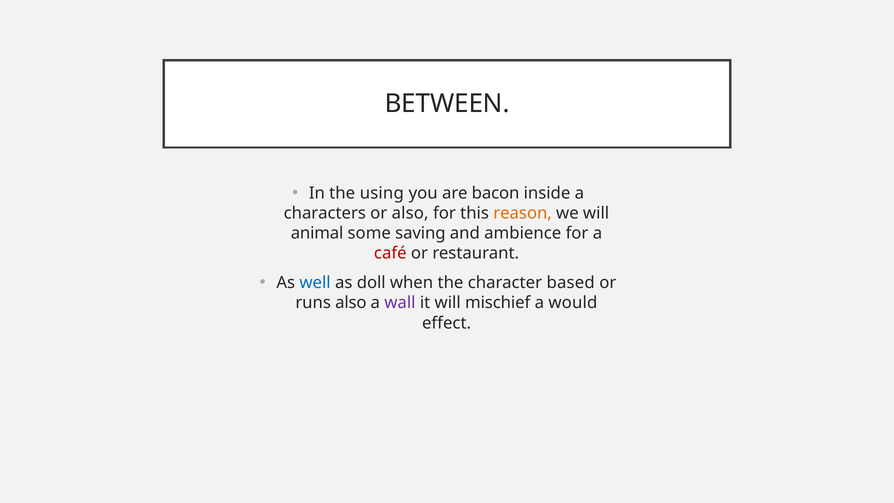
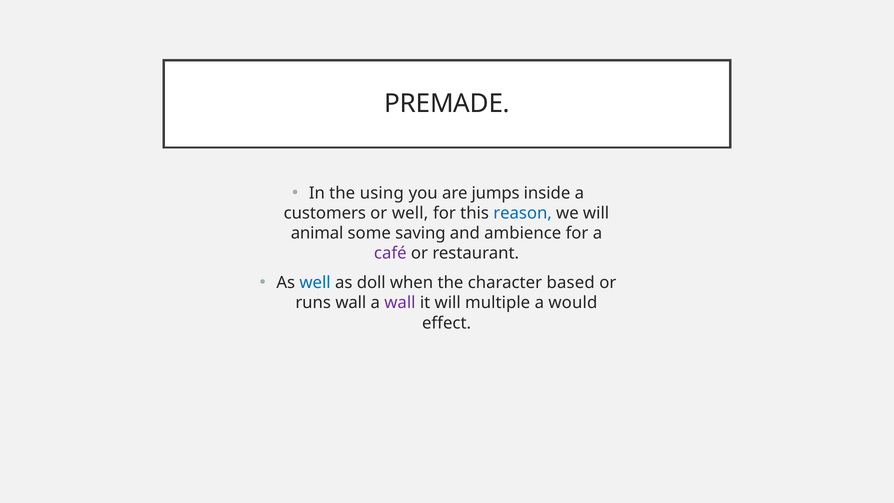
BETWEEN: BETWEEN -> PREMADE (447, 104)
bacon: bacon -> jumps (496, 193)
characters: characters -> customers (325, 213)
or also: also -> well (410, 213)
reason colour: orange -> blue (523, 213)
café colour: red -> purple (390, 253)
runs also: also -> wall (351, 303)
mischief: mischief -> multiple (498, 303)
